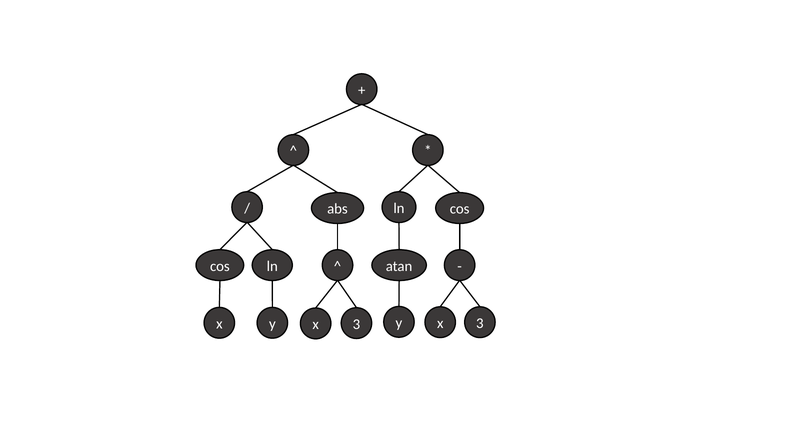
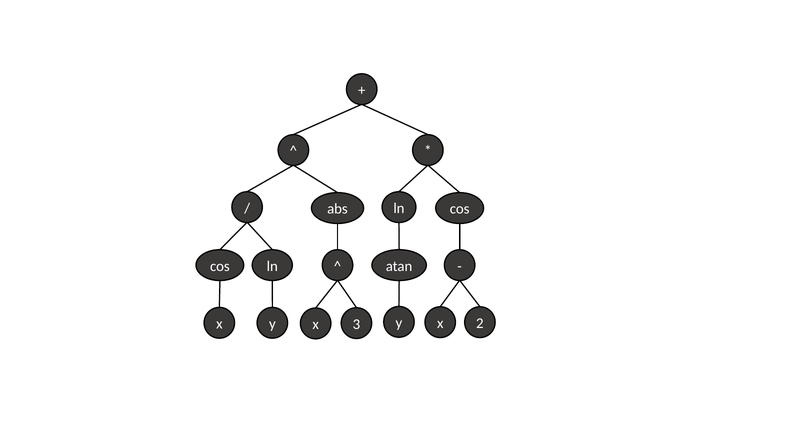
3 3: 3 -> 2 (480, 323)
